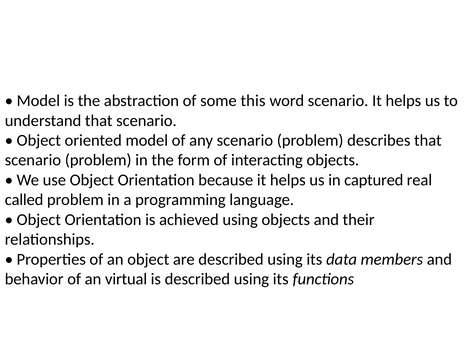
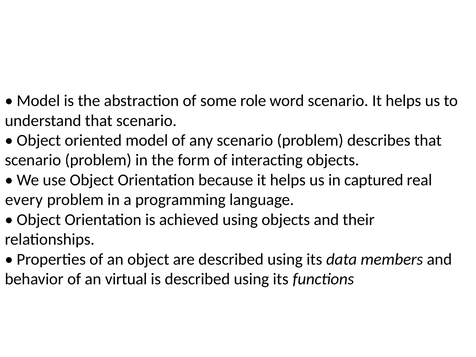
this: this -> role (253, 101)
called: called -> every (24, 200)
